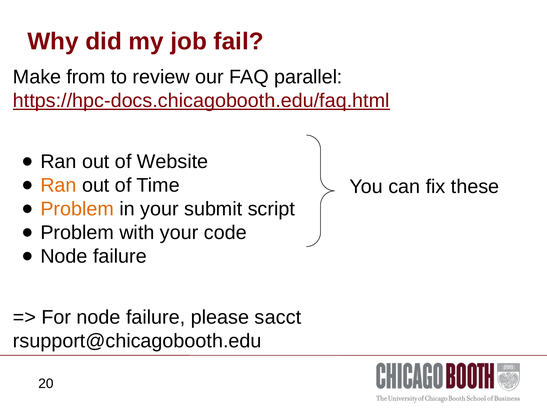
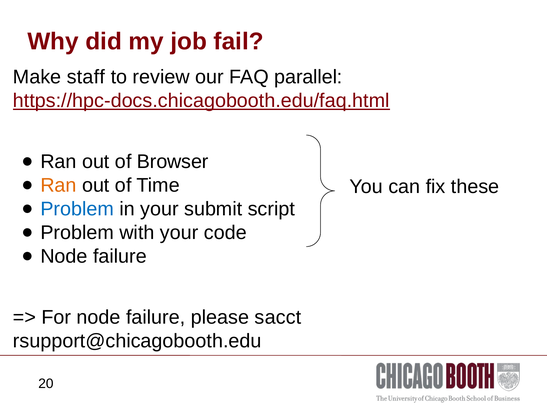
from: from -> staff (86, 77)
Website: Website -> Browser (173, 162)
Problem colour: orange -> blue (77, 209)
